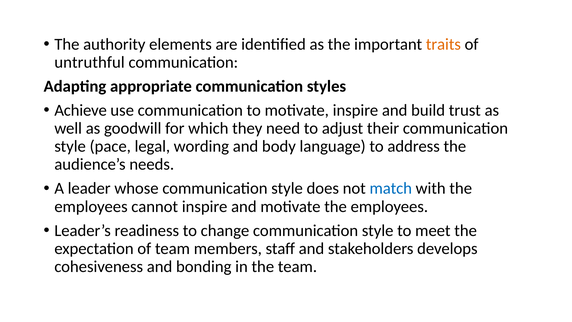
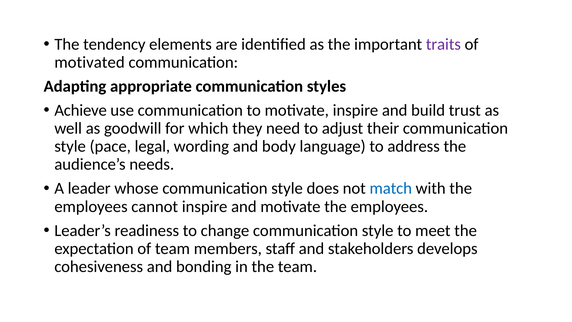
authority: authority -> tendency (114, 44)
traits colour: orange -> purple (443, 44)
untruthful: untruthful -> motivated (90, 62)
